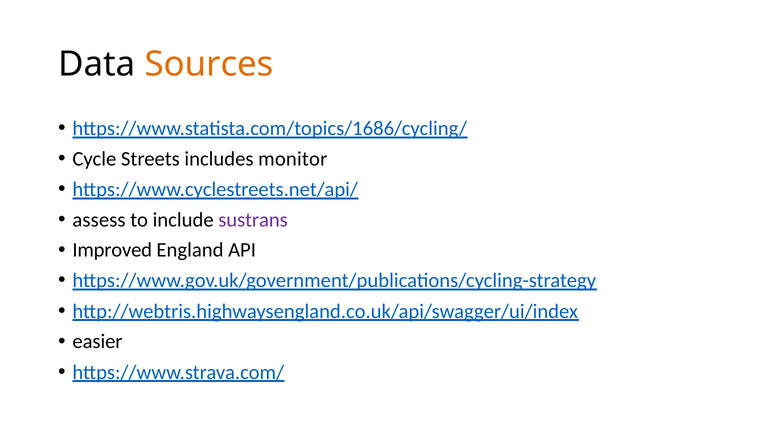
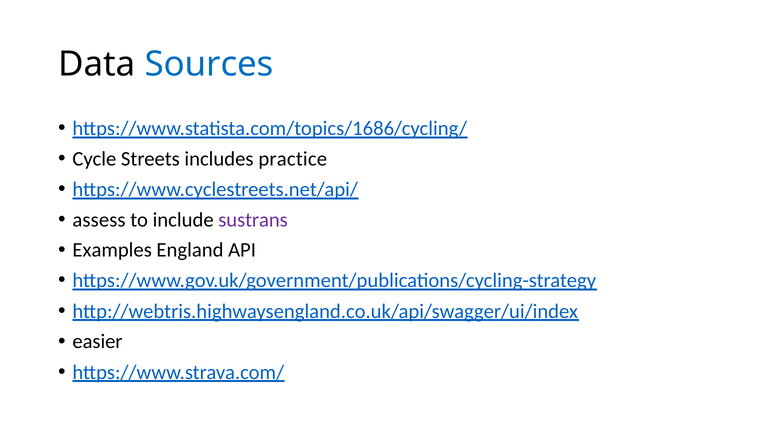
Sources colour: orange -> blue (209, 64)
monitor: monitor -> practice (293, 159)
Improved: Improved -> Examples (112, 250)
